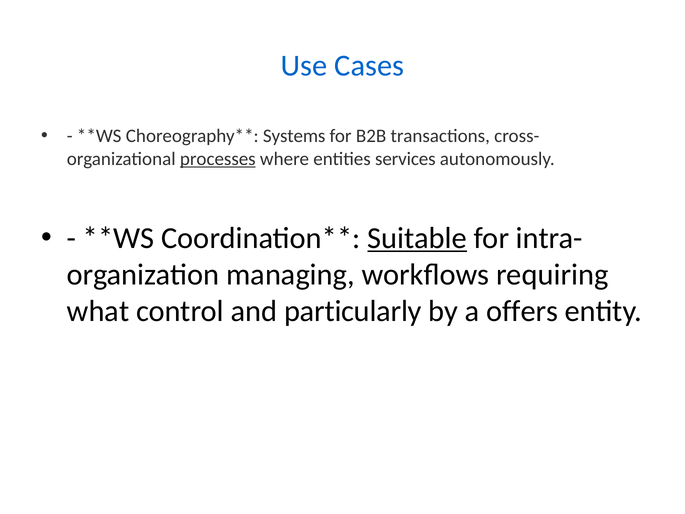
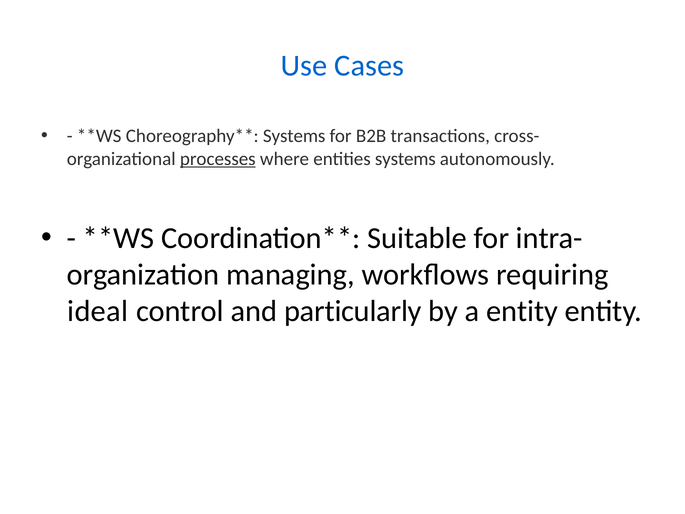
entities services: services -> systems (405, 159)
Suitable underline: present -> none (417, 238)
what: what -> ideal (98, 311)
a offers: offers -> entity (522, 311)
